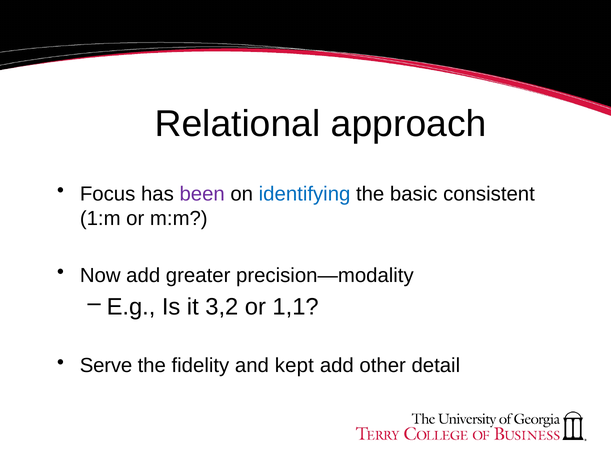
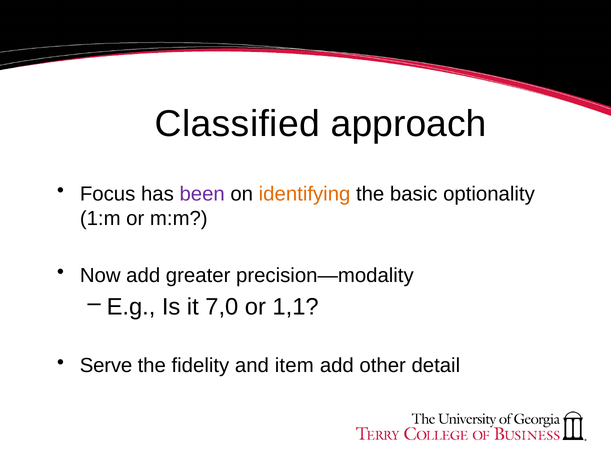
Relational: Relational -> Classified (237, 124)
identifying colour: blue -> orange (305, 194)
consistent: consistent -> optionality (489, 194)
3,2: 3,2 -> 7,0 (222, 307)
kept: kept -> item (294, 366)
